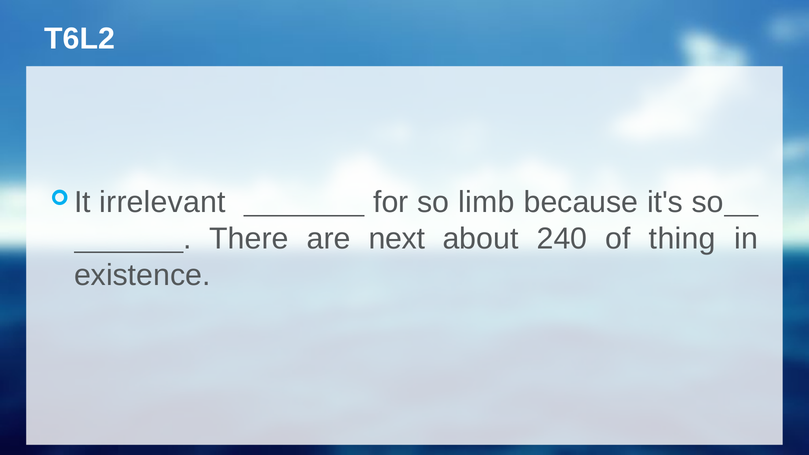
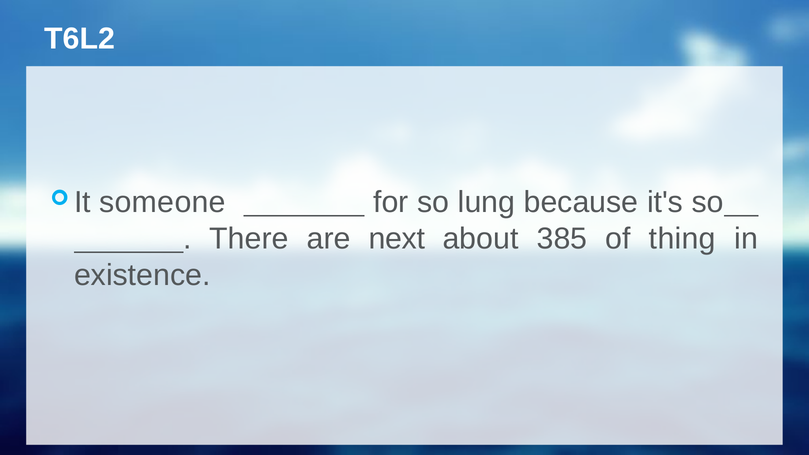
irrelevant: irrelevant -> someone (163, 202)
limb: limb -> lung (486, 202)
240: 240 -> 385 (562, 239)
